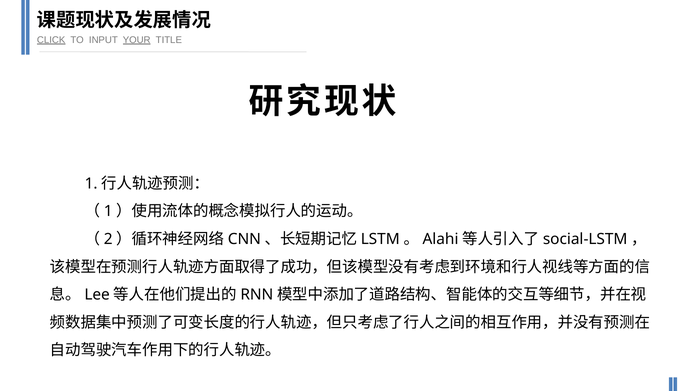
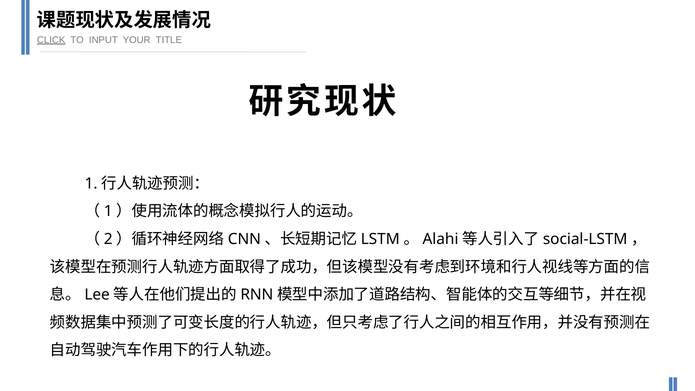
YOUR underline: present -> none (137, 40)
